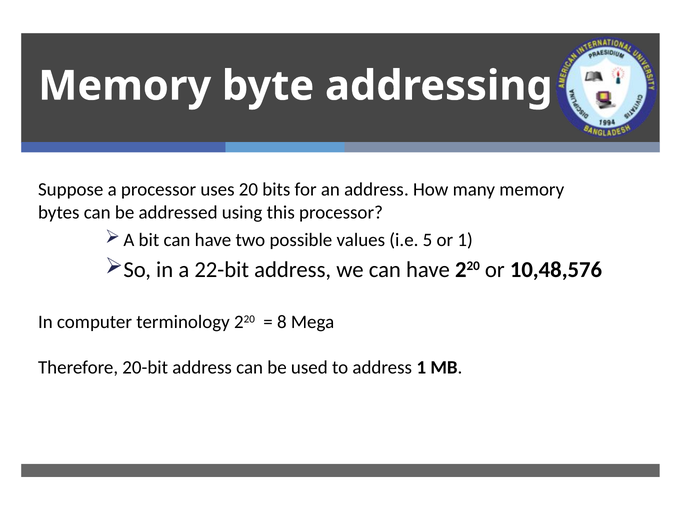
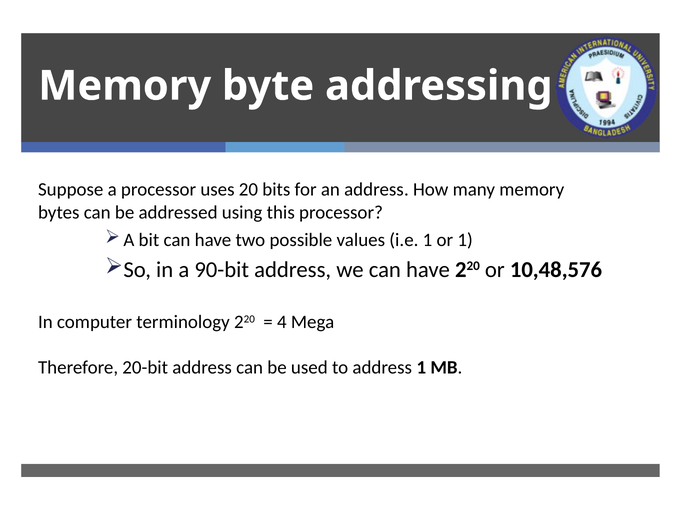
i.e 5: 5 -> 1 (428, 240)
22-bit: 22-bit -> 90-bit (222, 270)
8: 8 -> 4 (282, 322)
